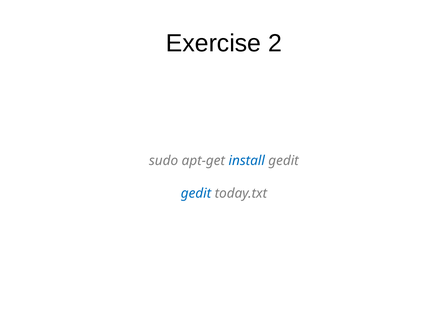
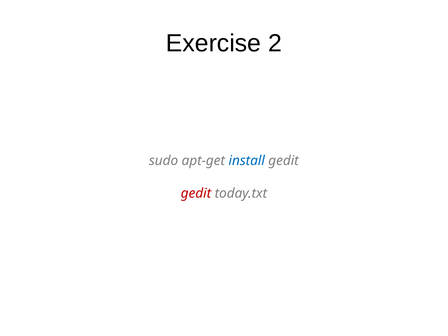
gedit colour: blue -> red (196, 193)
